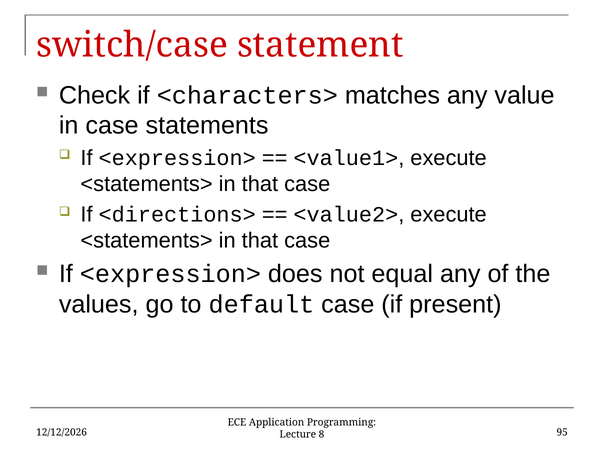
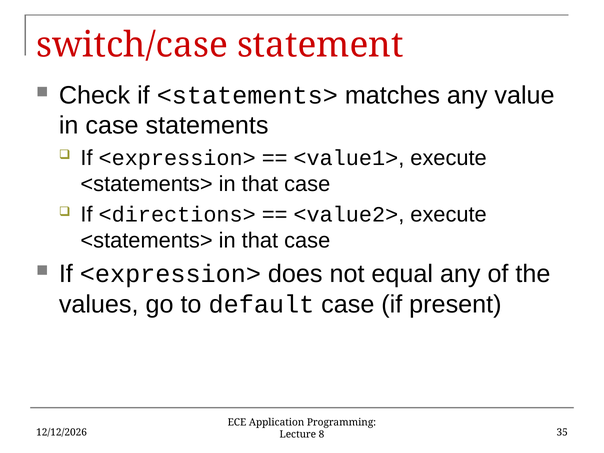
if <characters>: <characters> -> <statements> (247, 95)
95: 95 -> 35 (562, 433)
